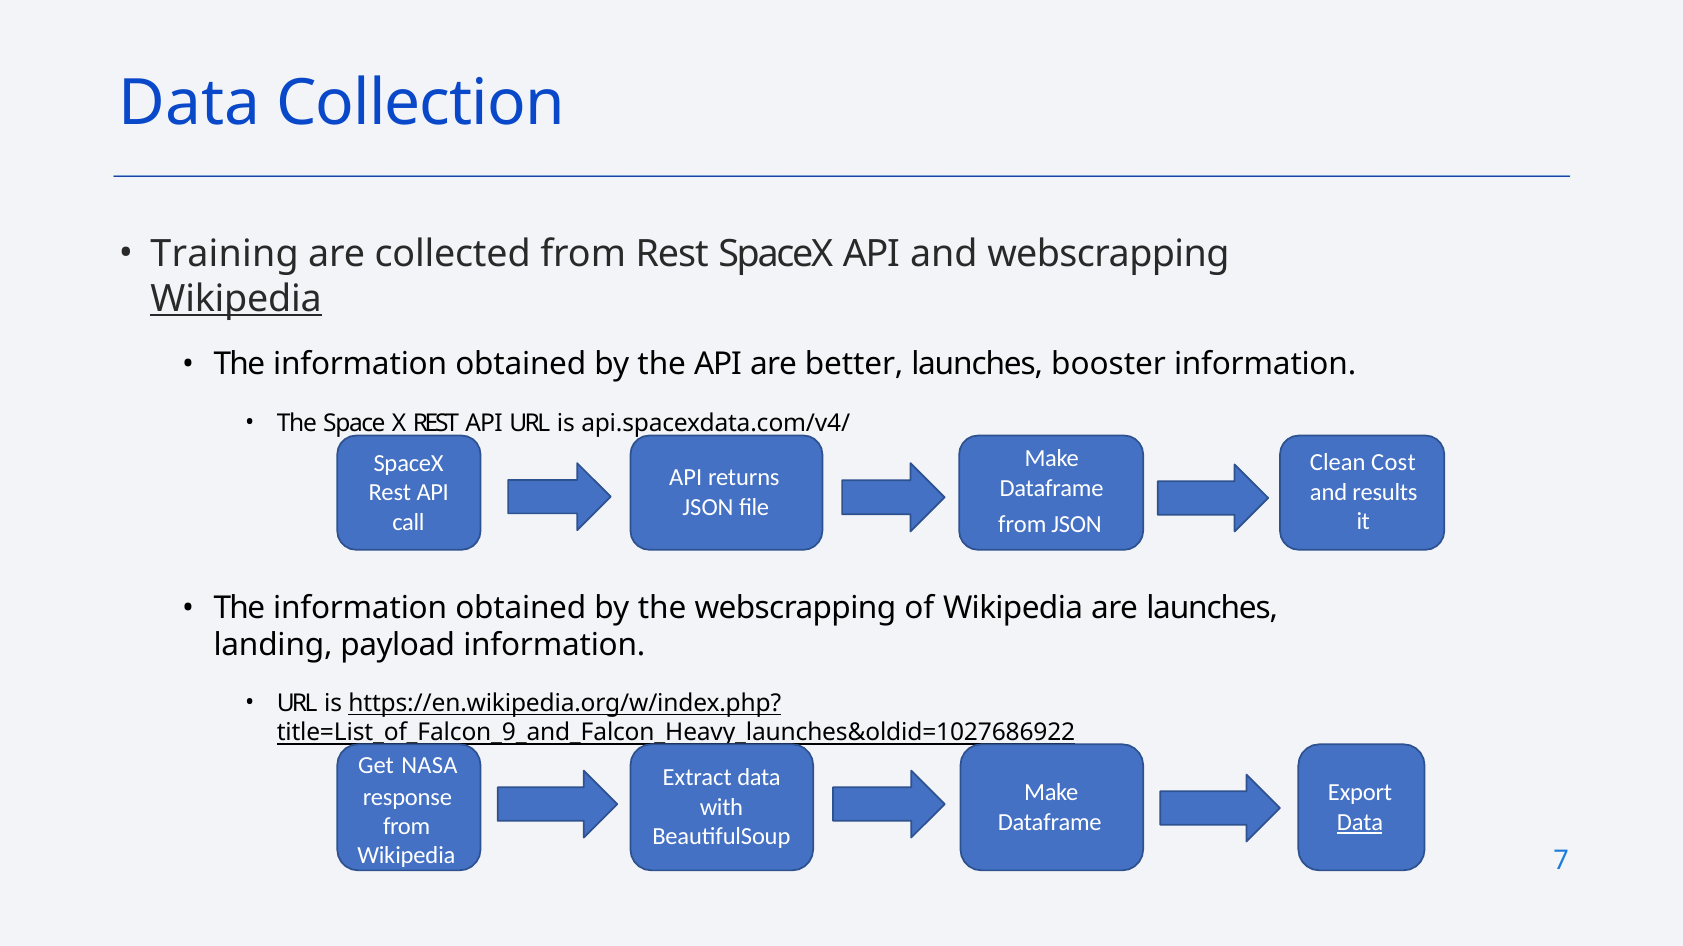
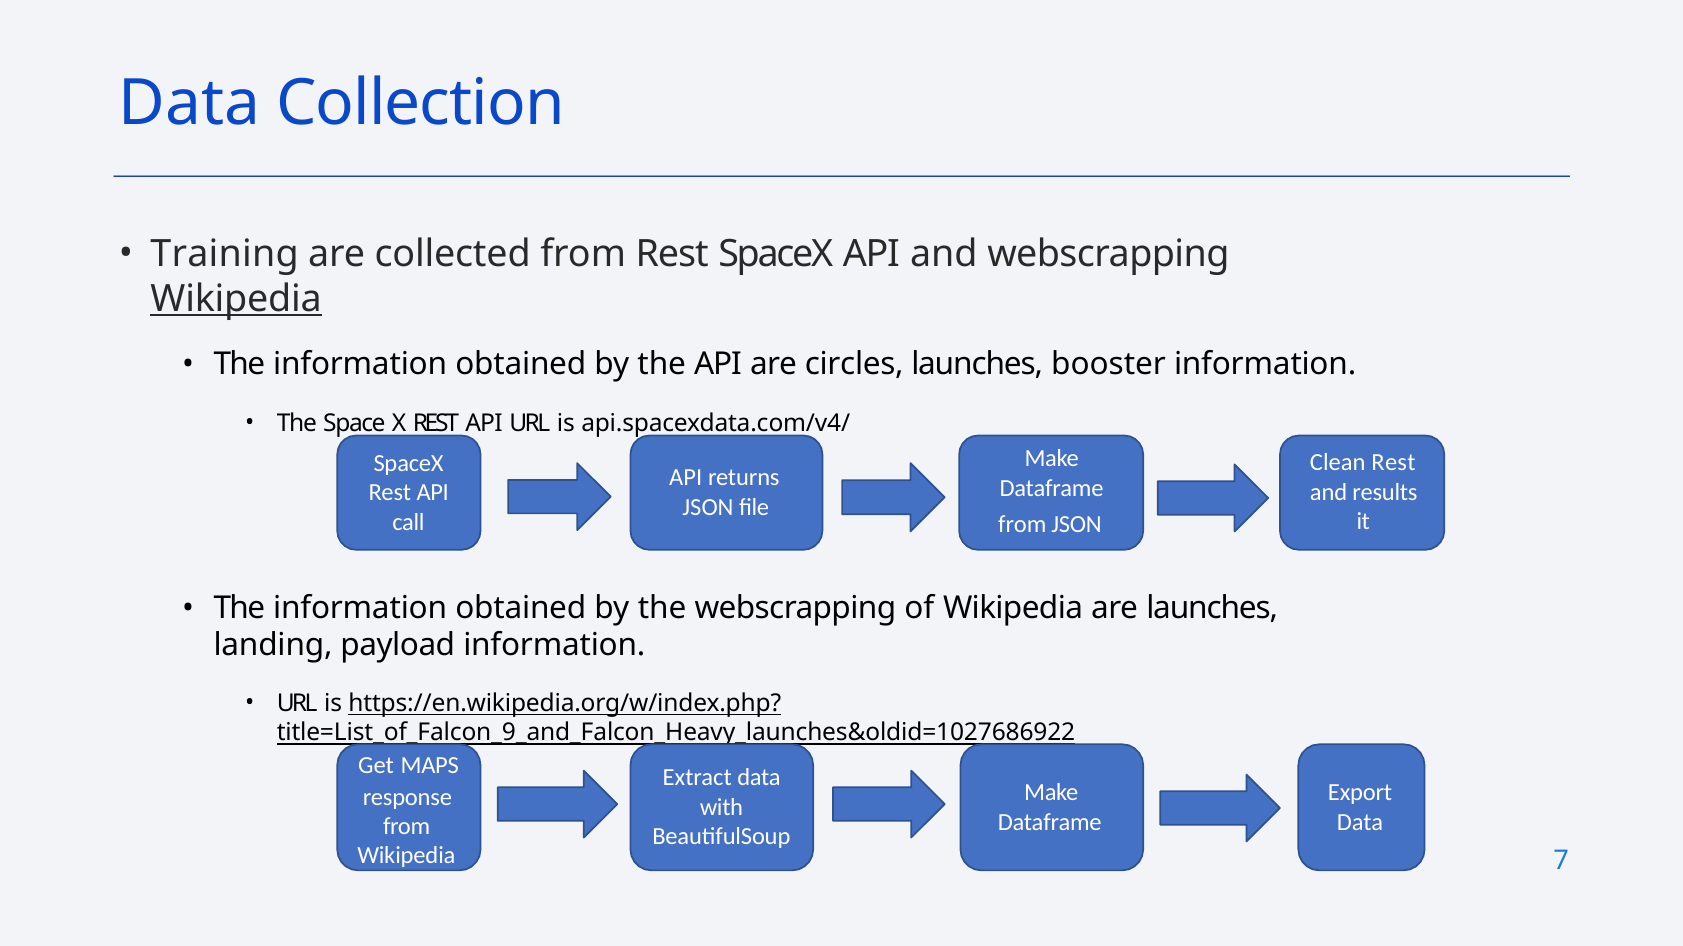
better: better -> circles (854, 365)
Clean Cost: Cost -> Rest (1394, 463)
NASA: NASA -> MAPS (430, 766)
Data underline: present -> none (1360, 823)
